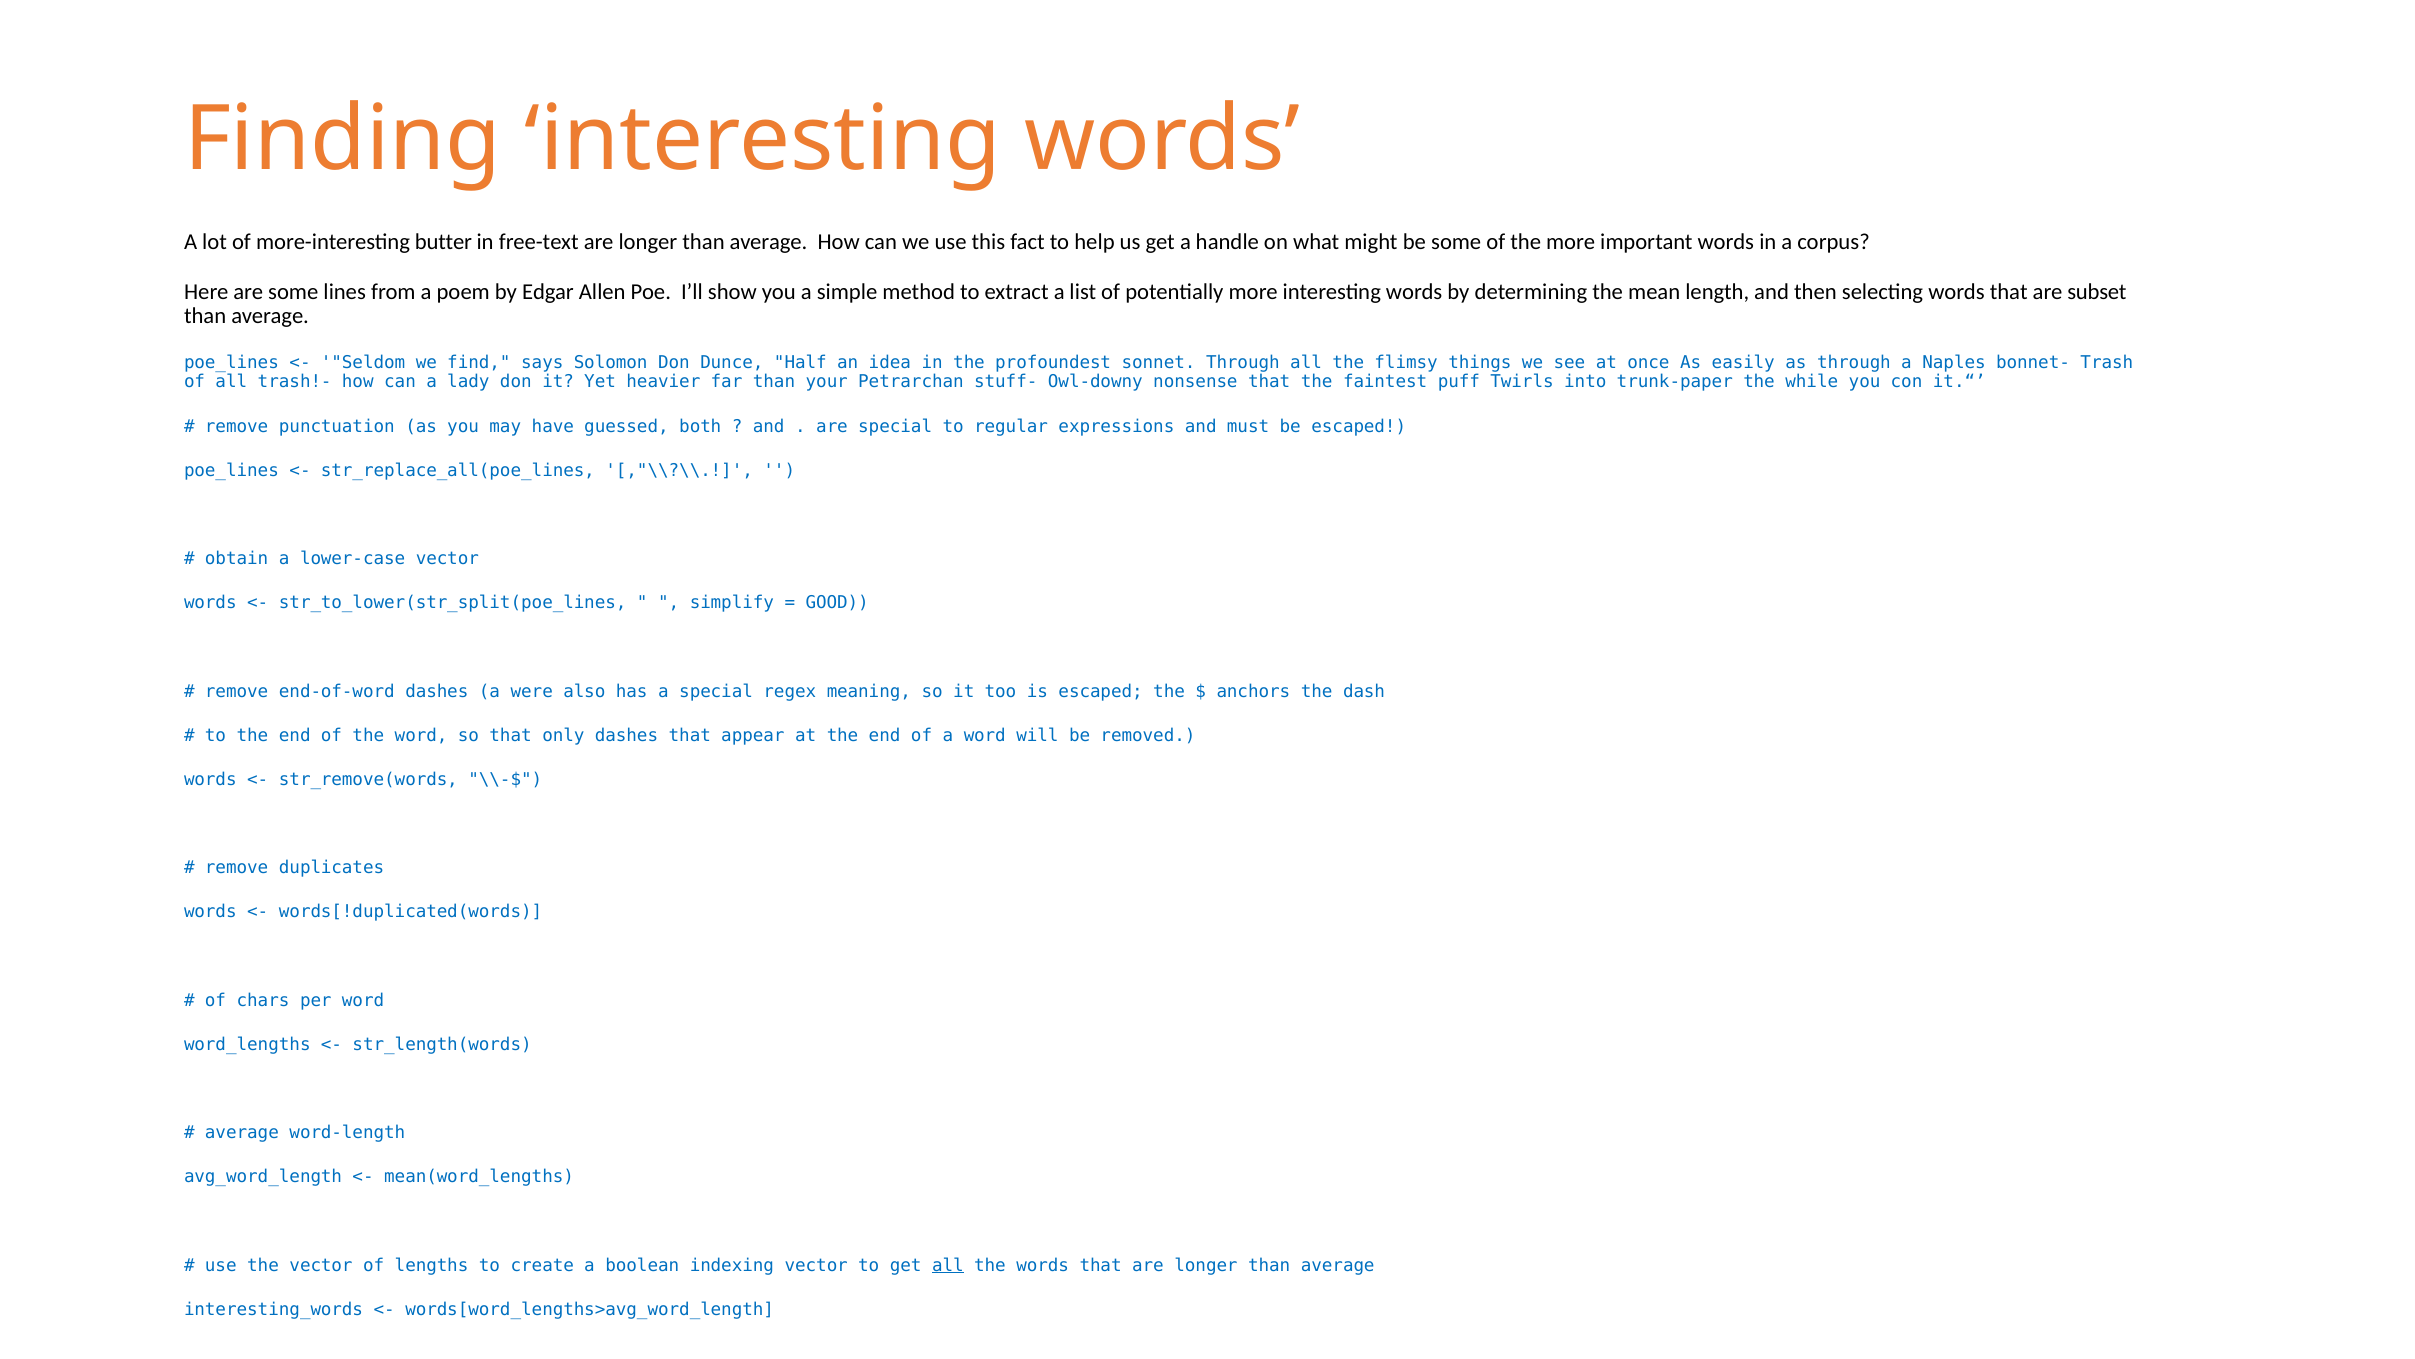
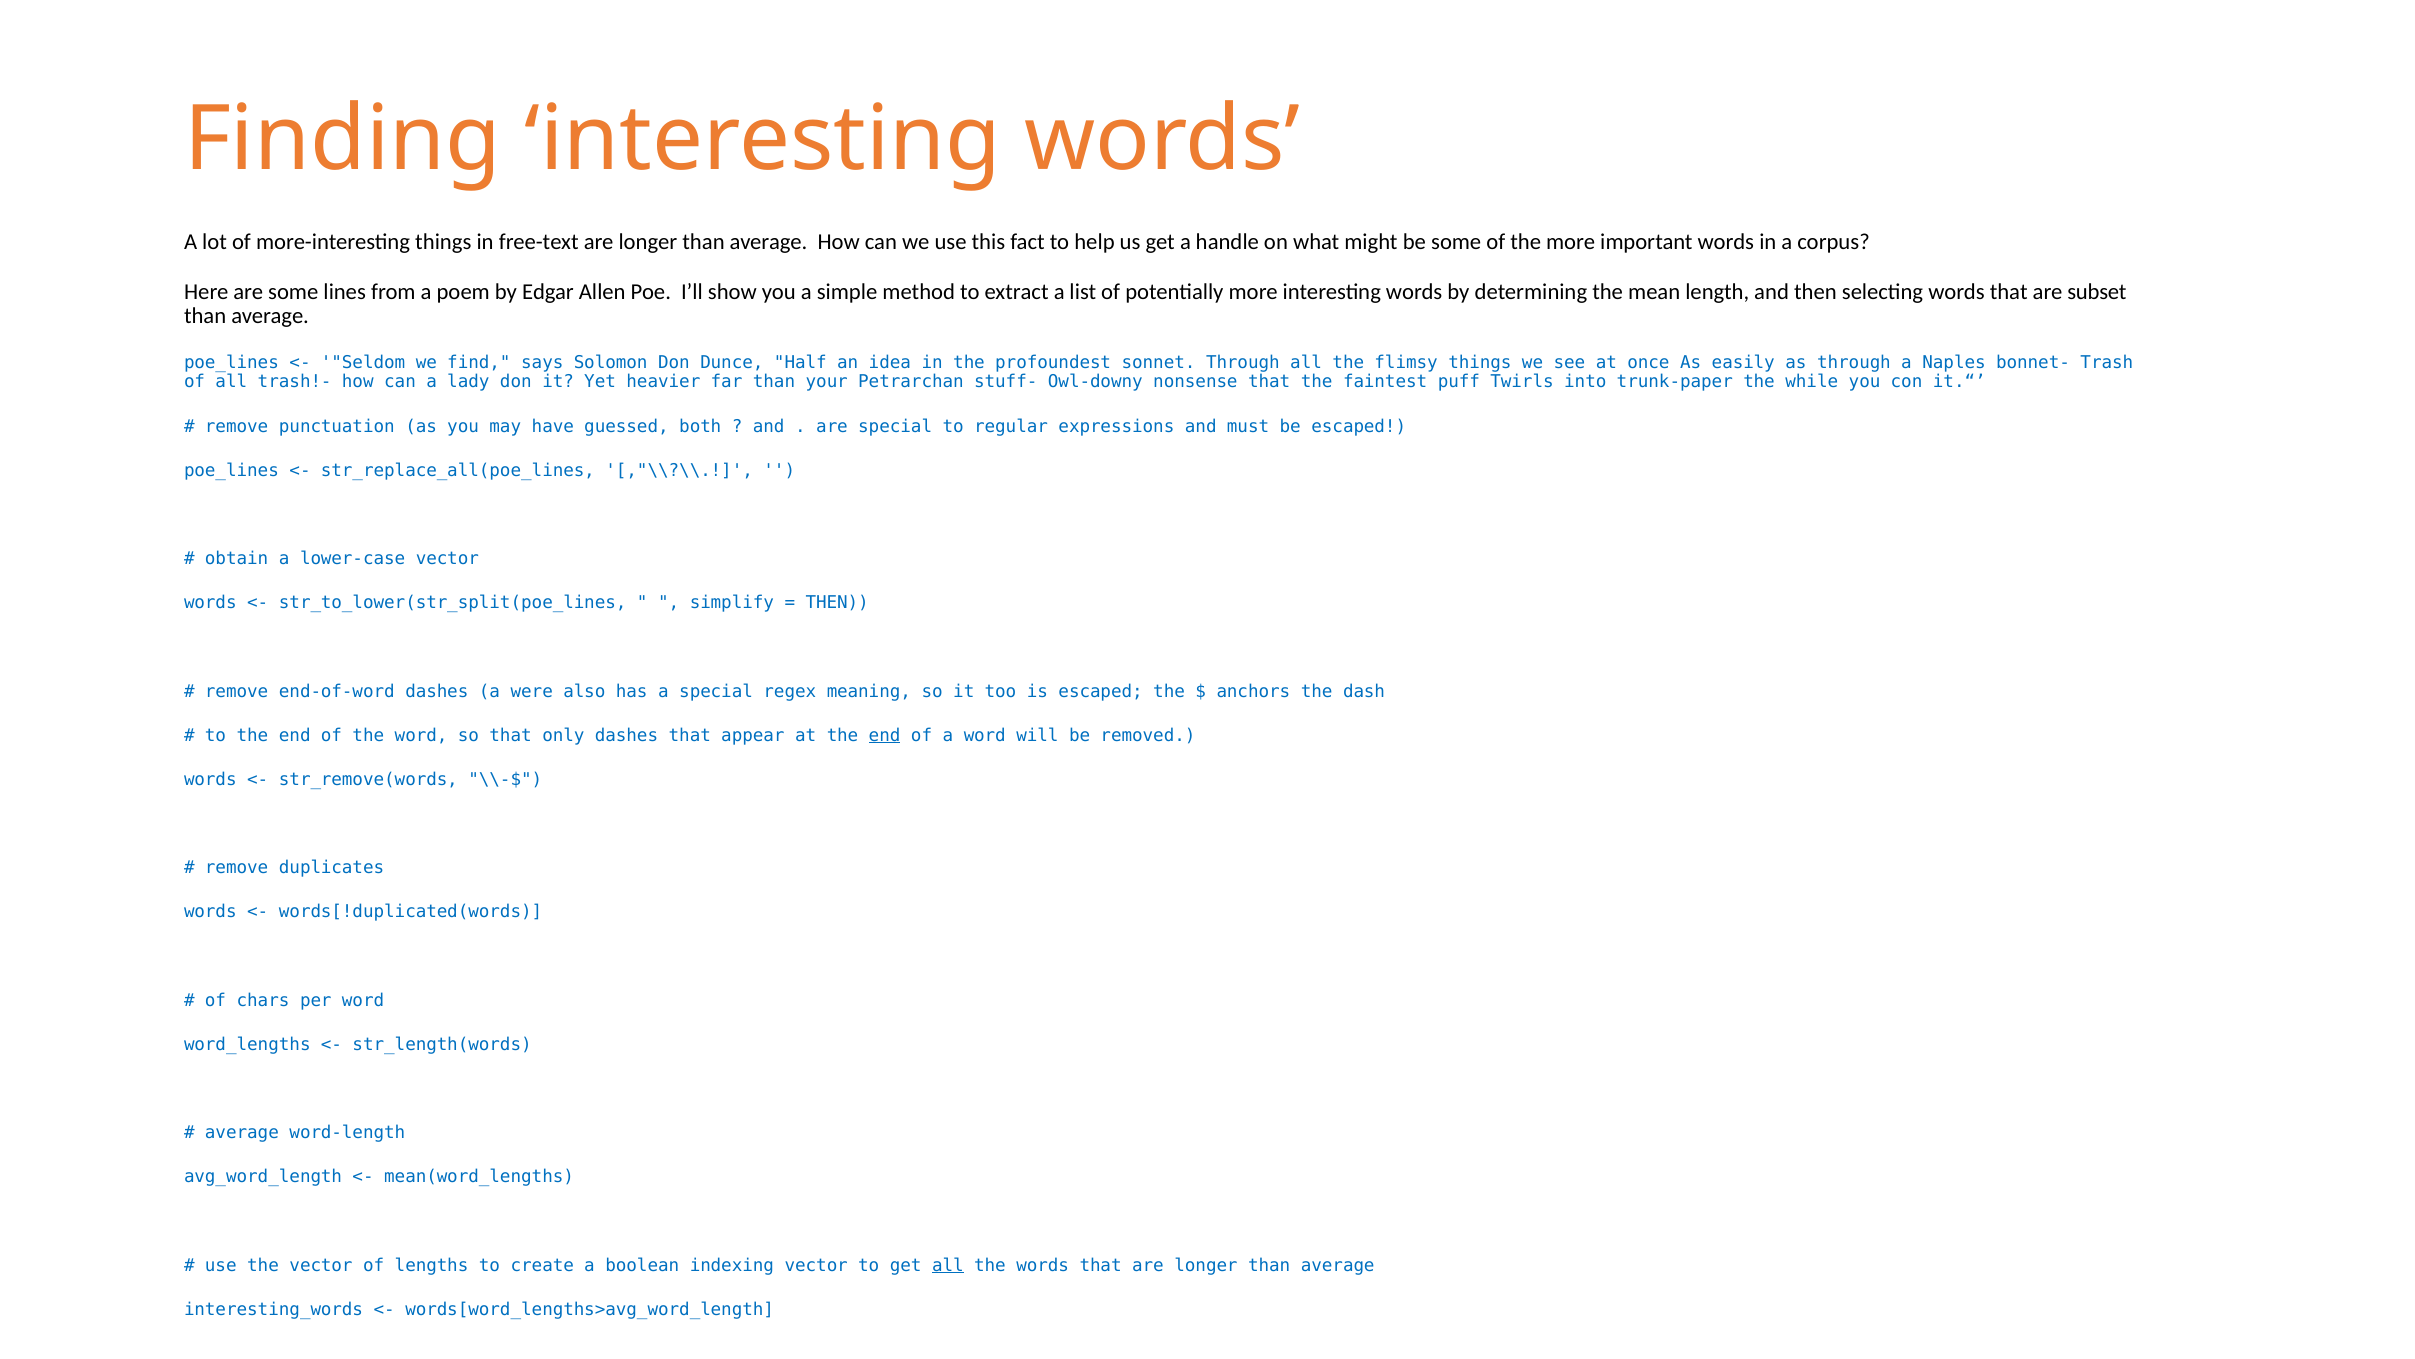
more-interesting butter: butter -> things (443, 242)
GOOD: GOOD -> THEN (837, 603)
end underline: none -> present (885, 735)
